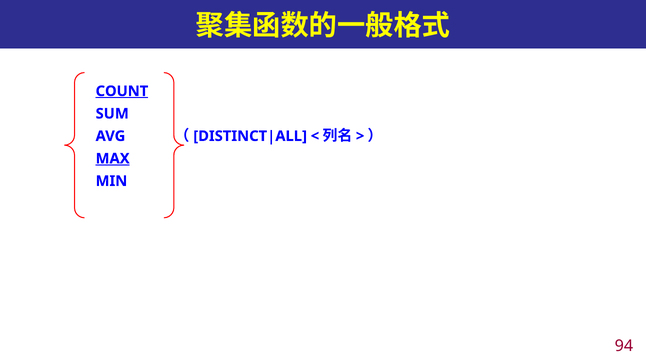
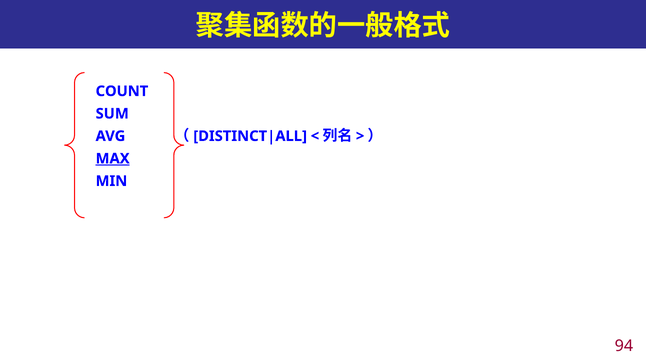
COUNT underline: present -> none (122, 91)
